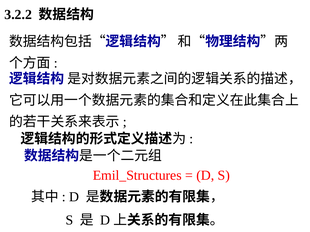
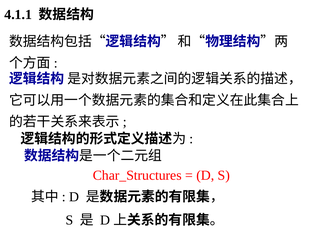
3.2.2: 3.2.2 -> 4.1.1 (18, 15)
Emil_Structures: Emil_Structures -> Char_Structures (137, 176)
